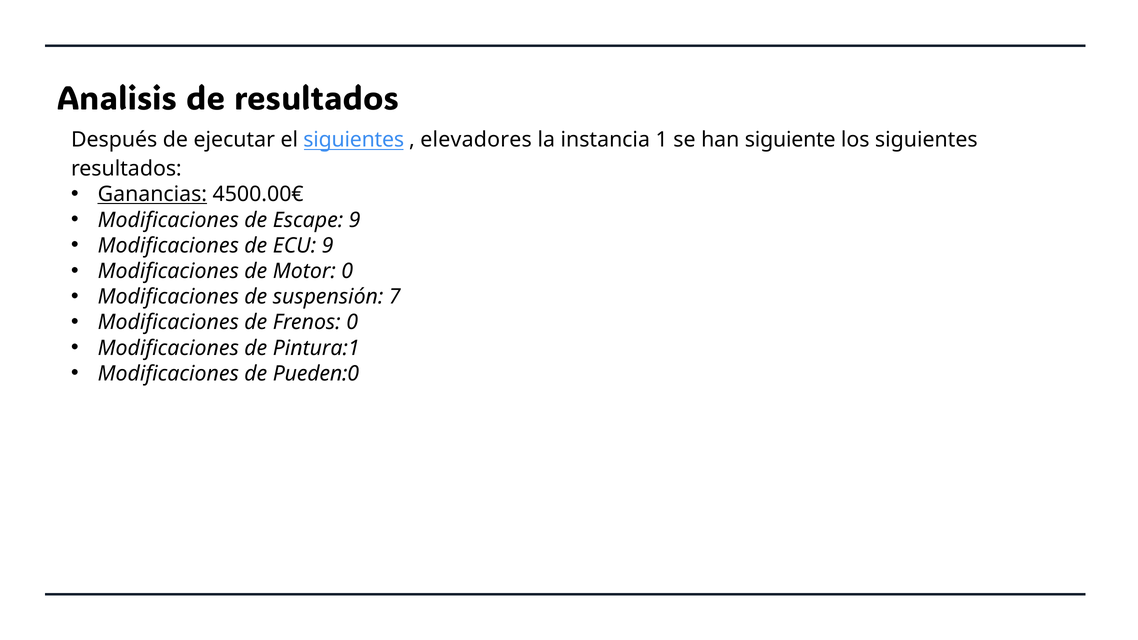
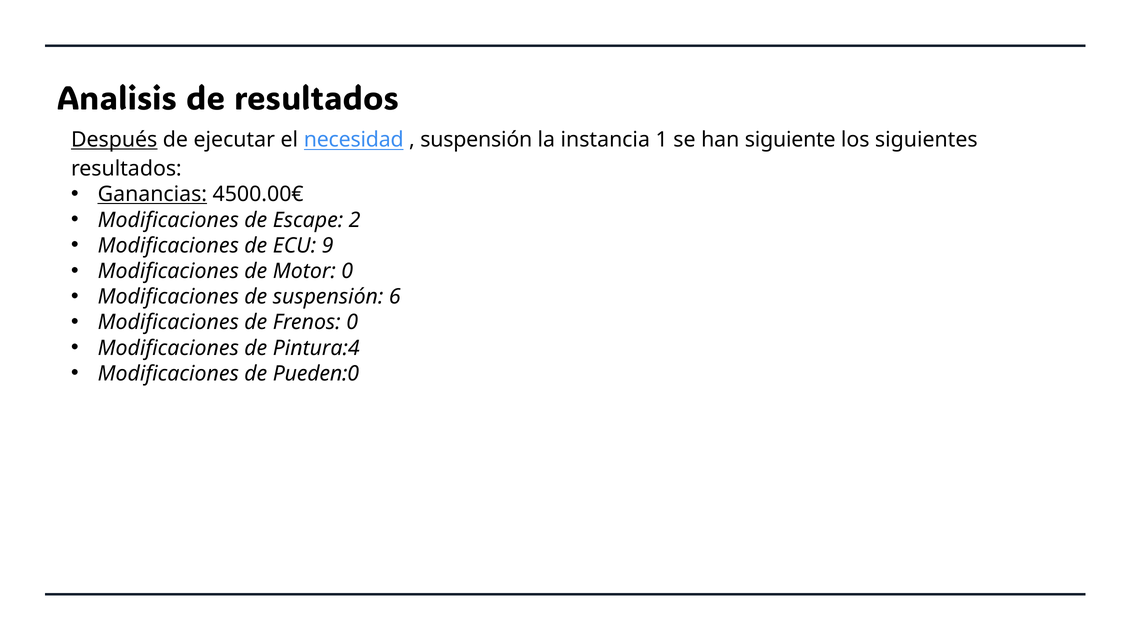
Después underline: none -> present (114, 140)
el siguientes: siguientes -> necesidad (354, 140)
elevadores: elevadores -> suspensión (476, 140)
Escape 9: 9 -> 2 (355, 220)
7: 7 -> 6 (395, 297)
Pintura:1: Pintura:1 -> Pintura:4 (316, 348)
